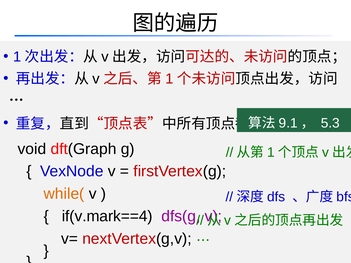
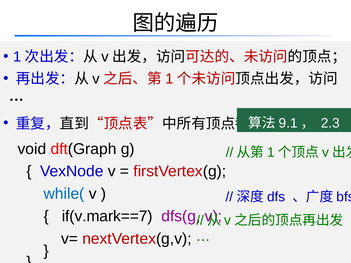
5.3: 5.3 -> 2.3 (330, 123)
while( colour: orange -> blue (64, 194)
if(v.mark==4: if(v.mark==4 -> if(v.mark==7 (107, 216)
